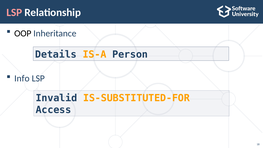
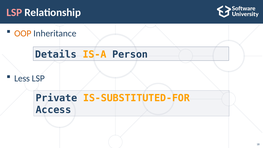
OOP colour: black -> orange (23, 33)
Info: Info -> Less (22, 78)
Invalid: Invalid -> Private (56, 98)
